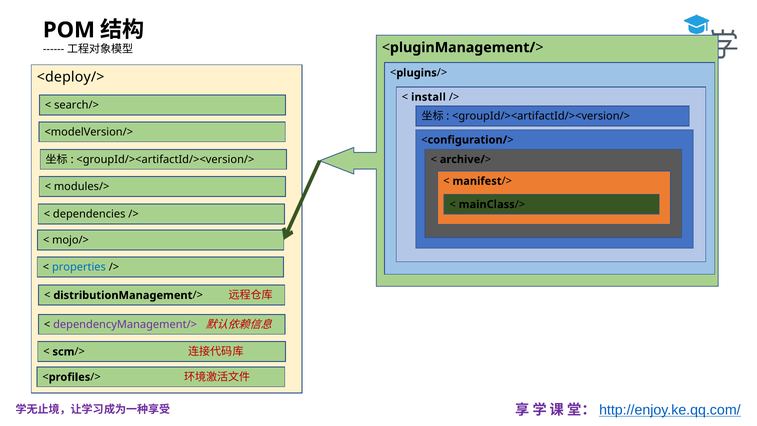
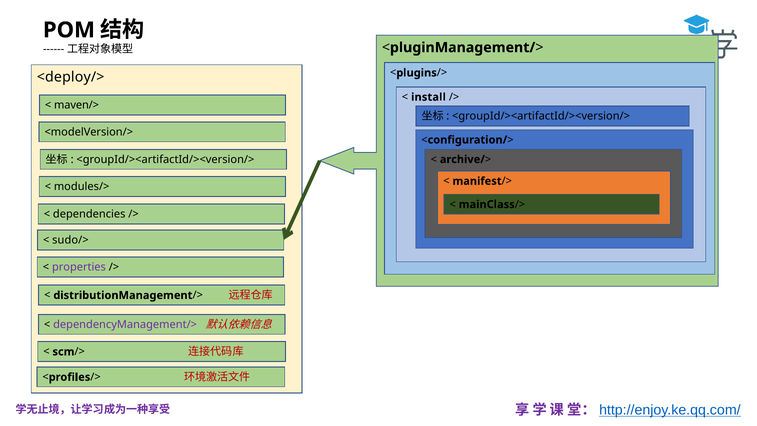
search/>: search/> -> maven/> (77, 105)
mojo/>: mojo/> -> sudo/> (70, 240)
properties colour: blue -> purple (79, 267)
